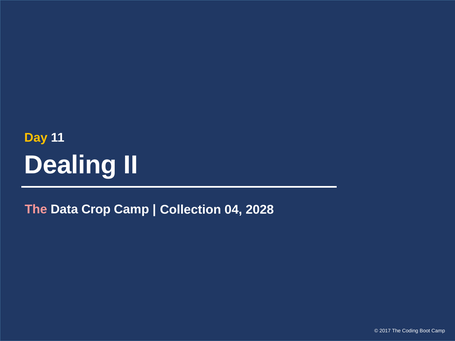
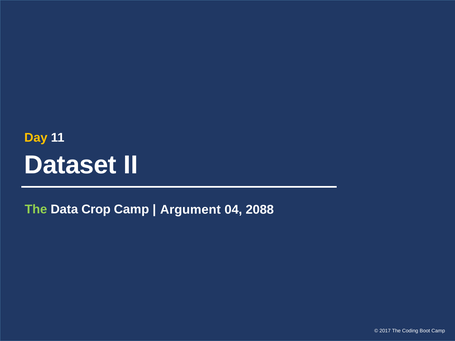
Dealing: Dealing -> Dataset (70, 165)
The colour: pink -> light green (36, 209)
Collection: Collection -> Argument (190, 210)
2028: 2028 -> 2088 (260, 210)
